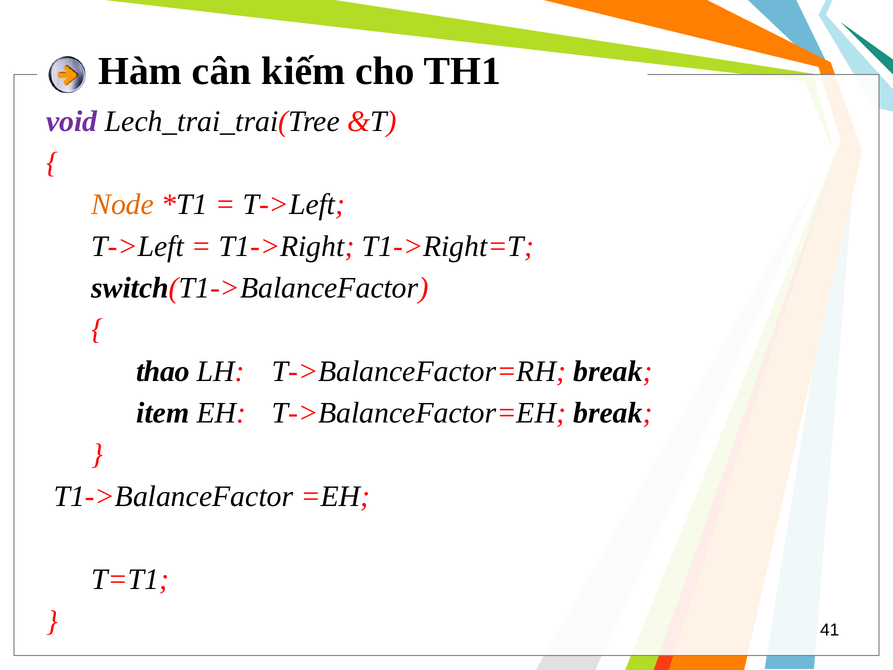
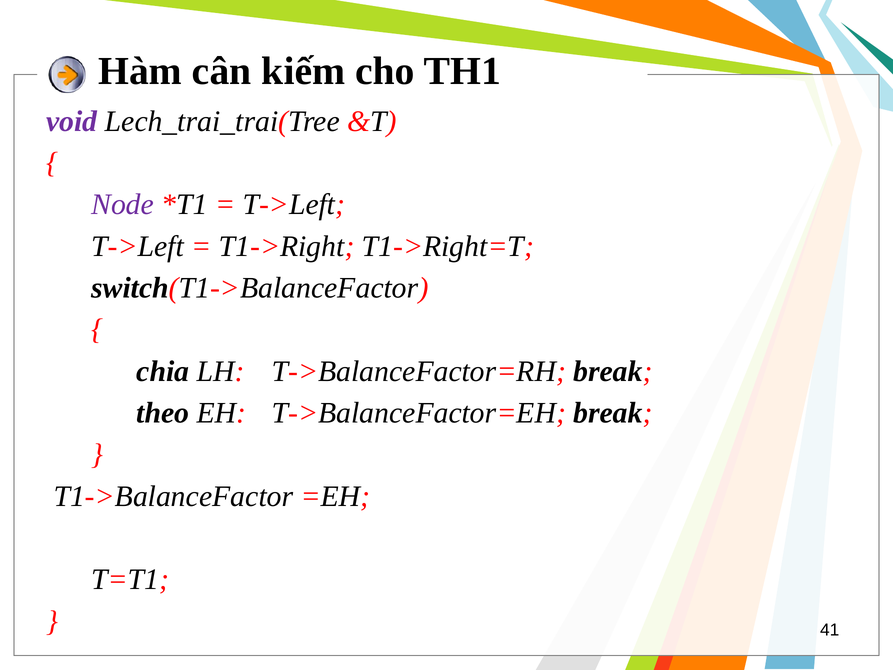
Node colour: orange -> purple (123, 204)
thao: thao -> chia (163, 371)
item: item -> theo (163, 413)
